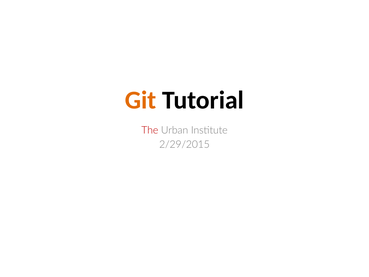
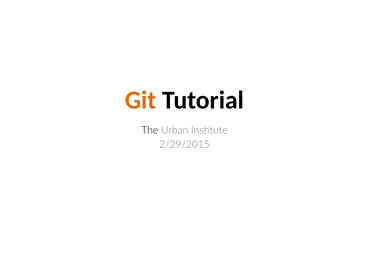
The colour: red -> black (150, 130)
